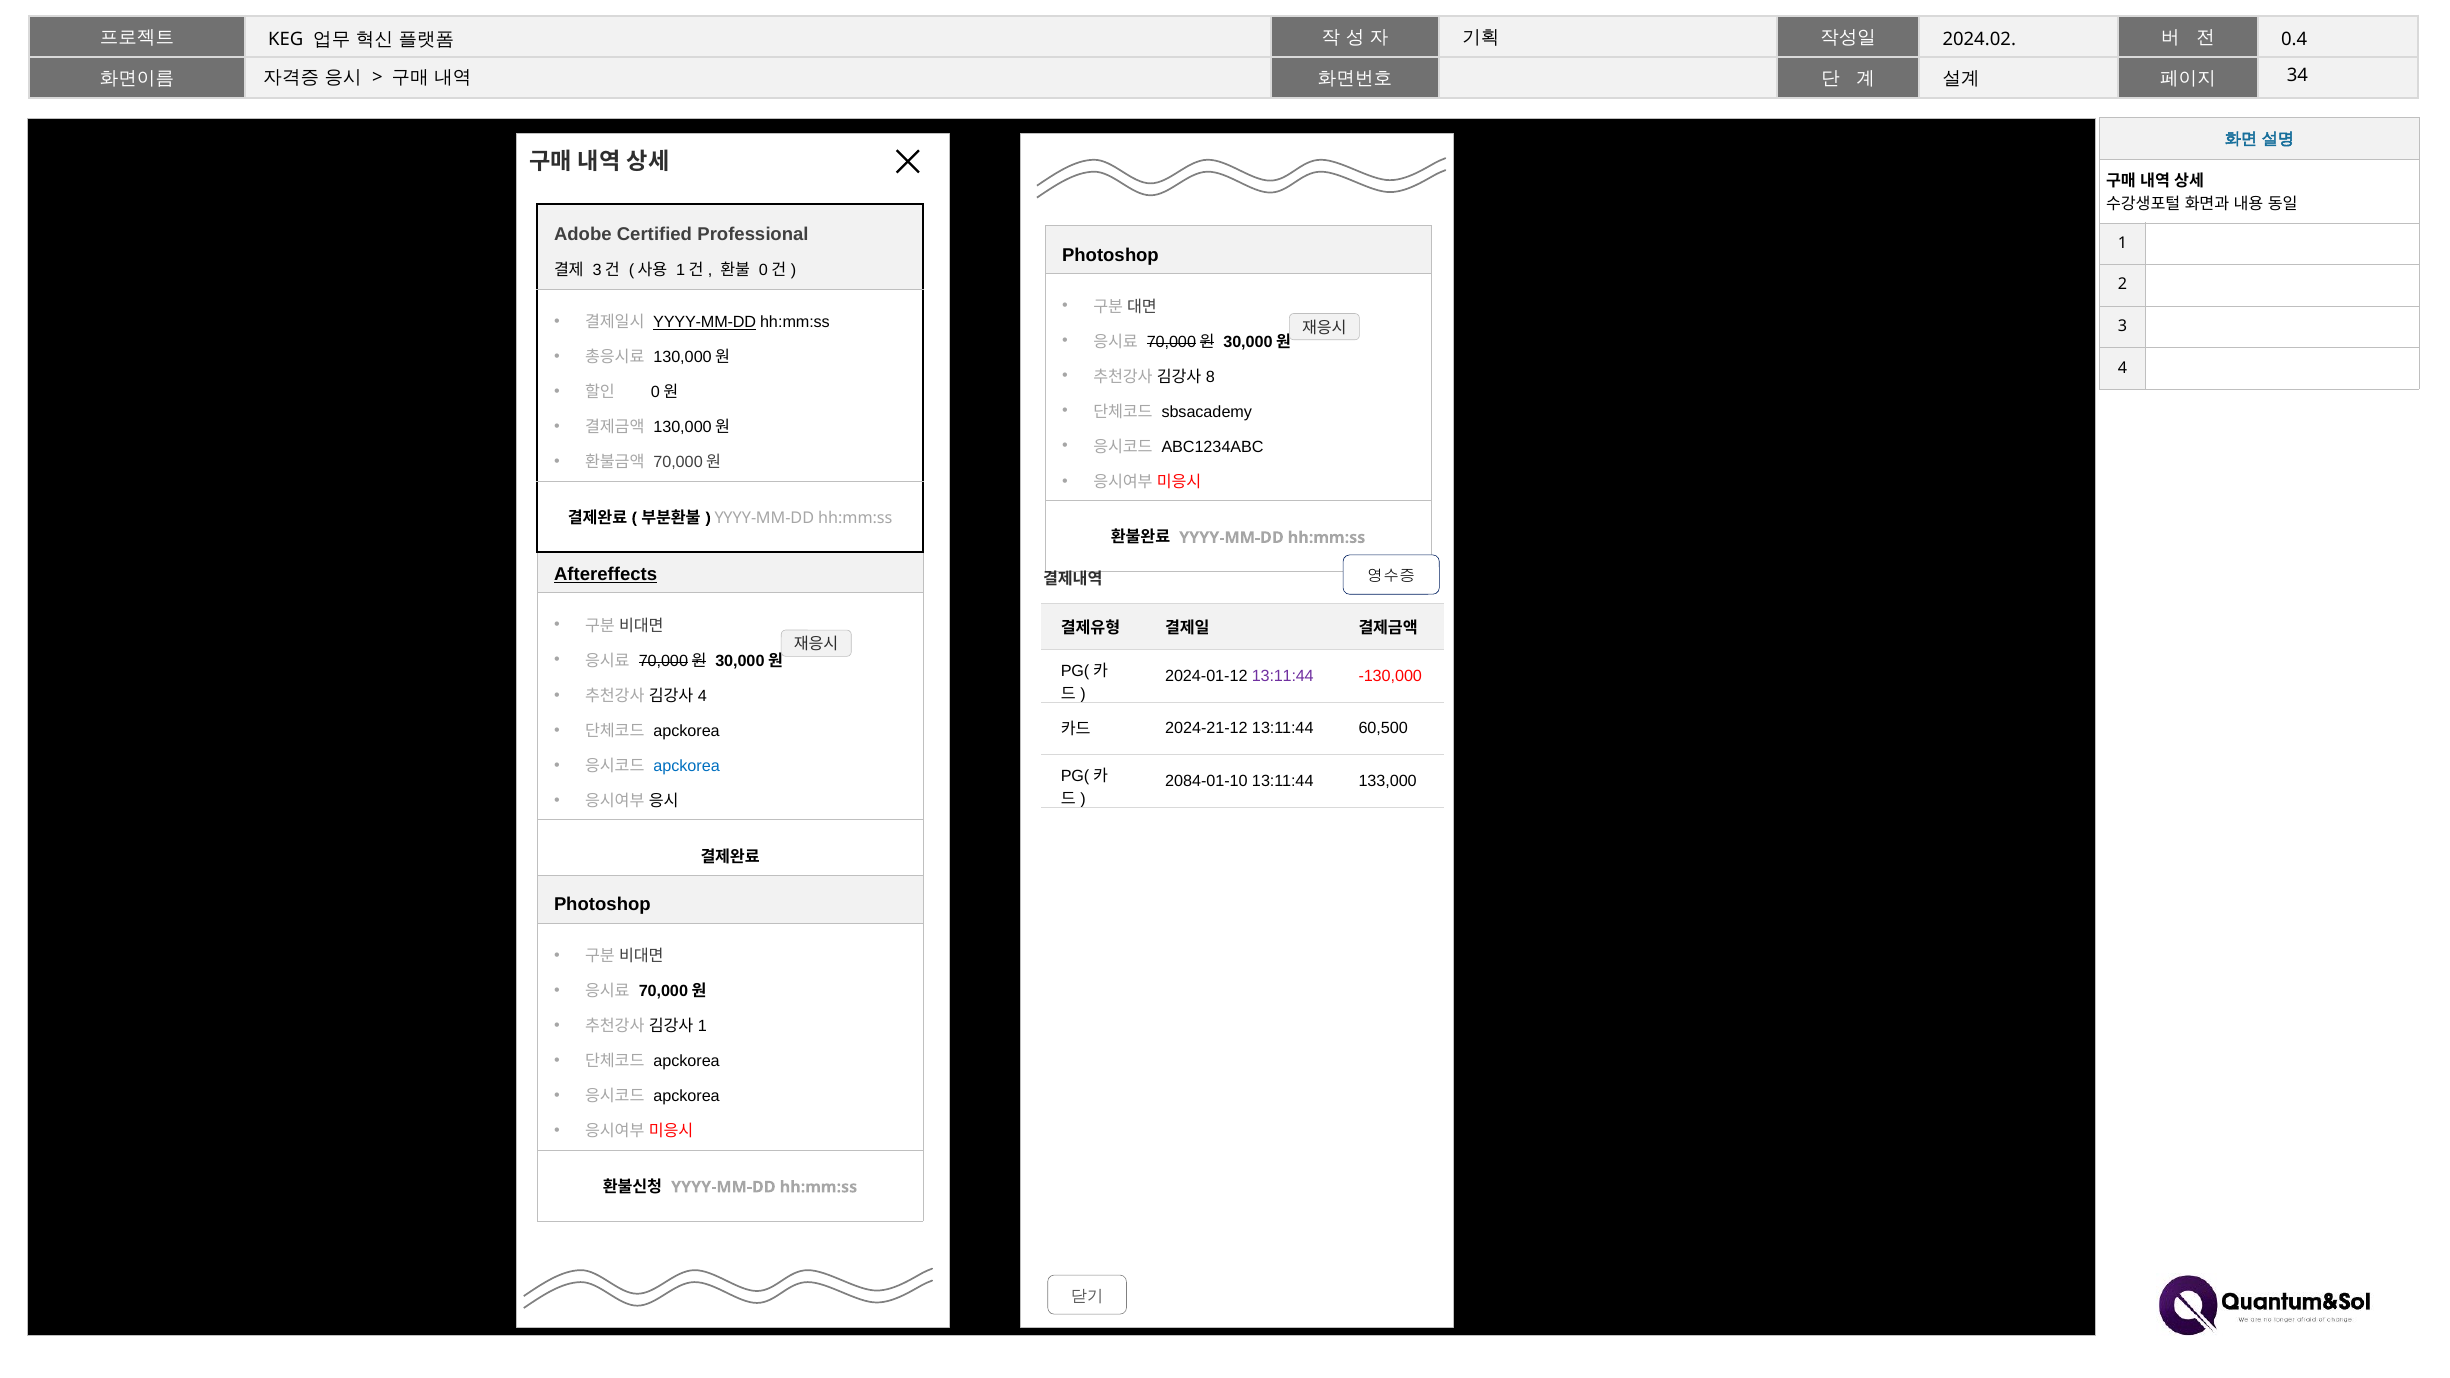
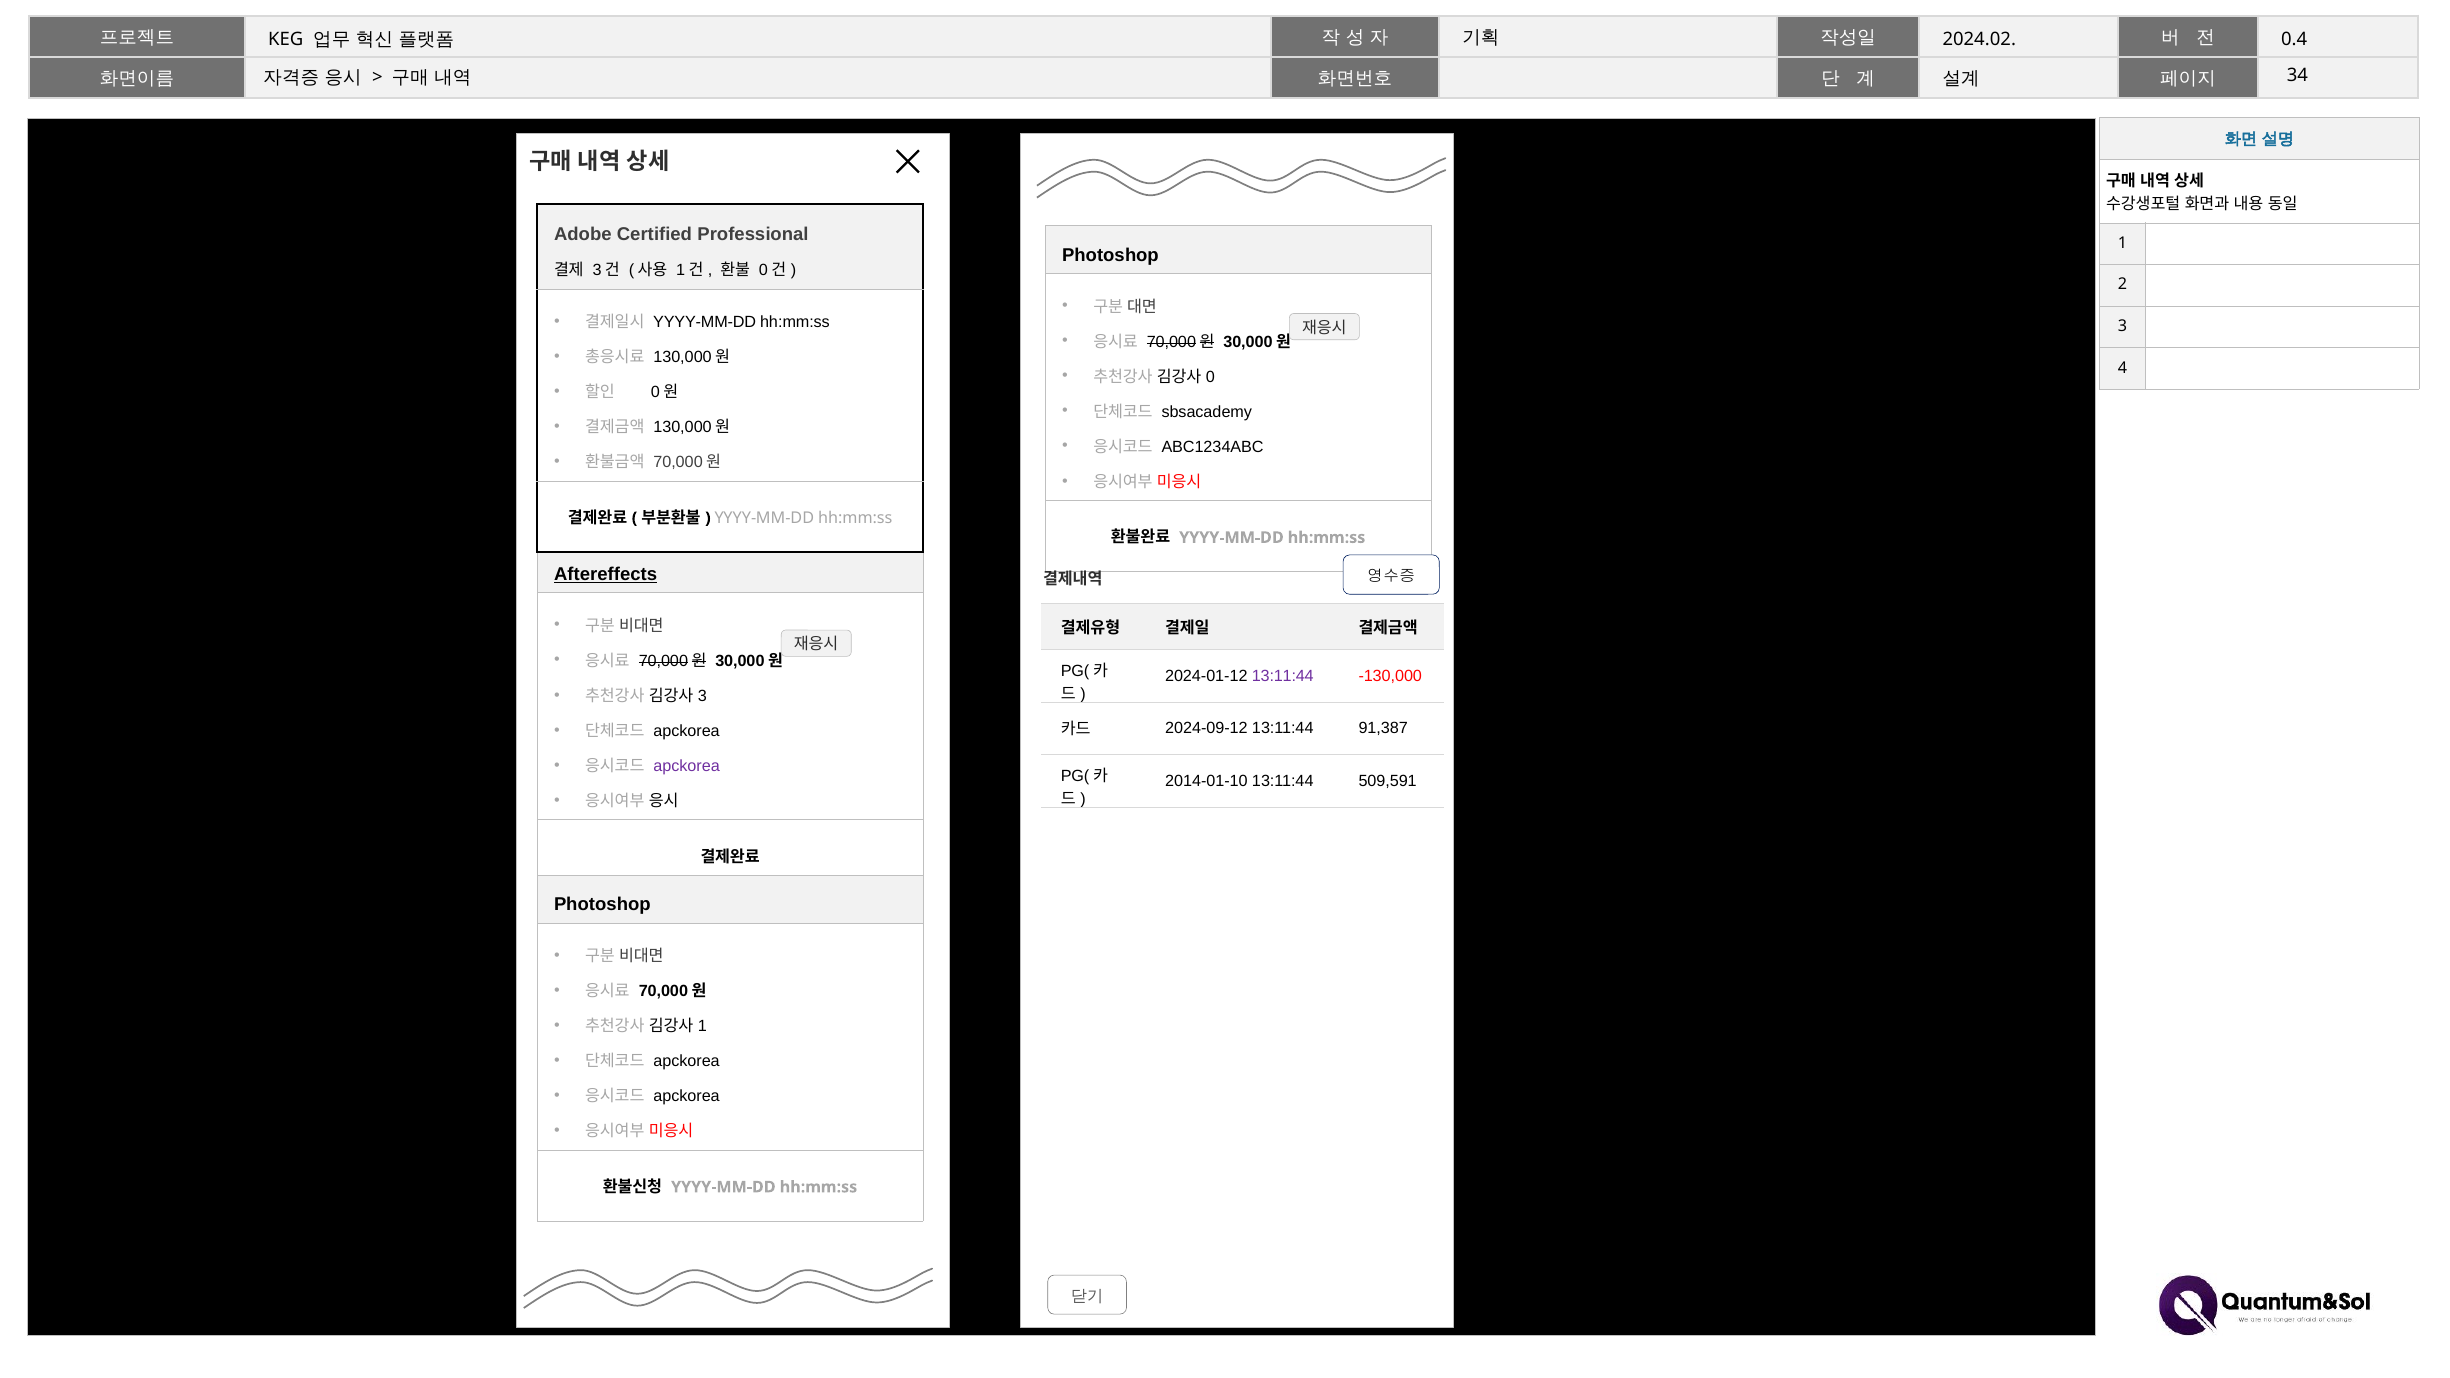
YYYY-MM-DD underline: present -> none (705, 322)
8: 8 -> 0 (1210, 377)
4: 4 -> 3 (702, 696)
2024-21-12: 2024-21-12 -> 2024-09-12 (1206, 728)
60,500: 60,500 -> 91,387 (1383, 728)
apckorea colour: blue -> purple (687, 766)
2084-01-10: 2084-01-10 -> 2014-01-10 (1206, 781)
133,000: 133,000 -> 509,591 (1388, 781)
